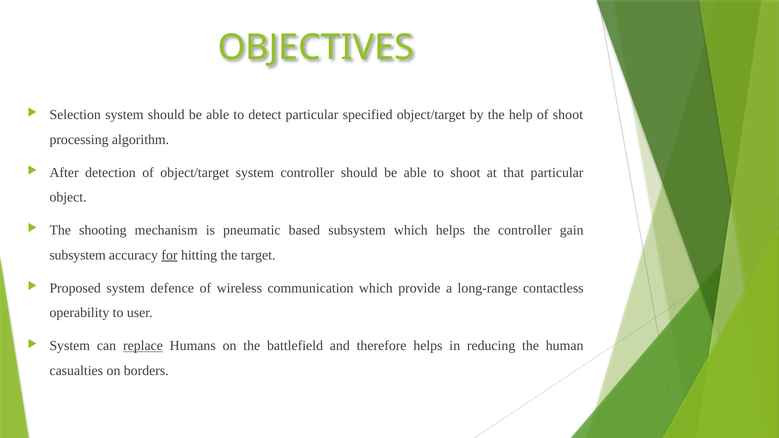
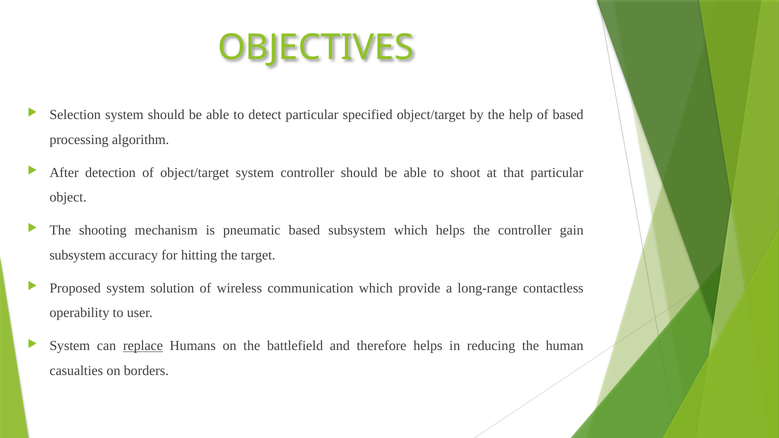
of shoot: shoot -> based (568, 115)
for underline: present -> none (170, 255)
defence: defence -> solution (172, 288)
